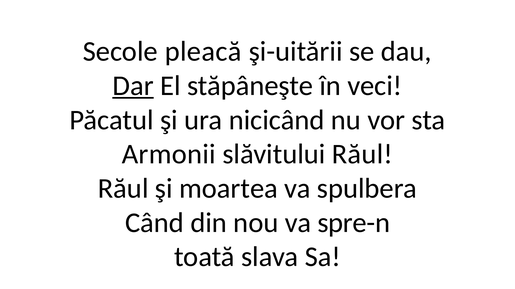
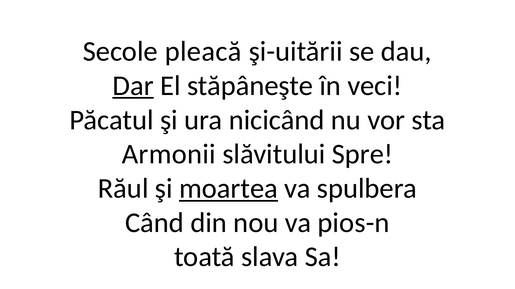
slăvitului Răul: Răul -> Spre (363, 155)
moartea underline: none -> present (229, 189)
spre-n: spre-n -> pios-n (354, 223)
